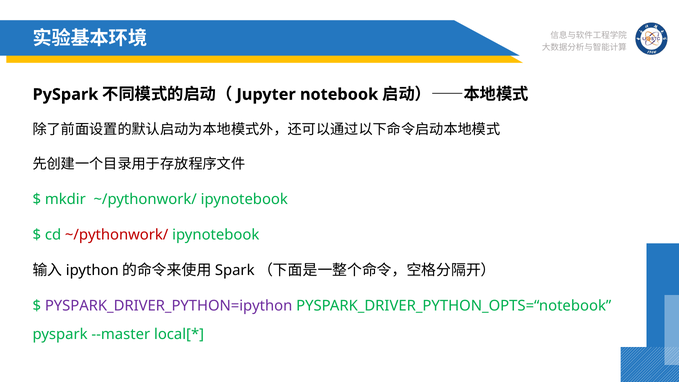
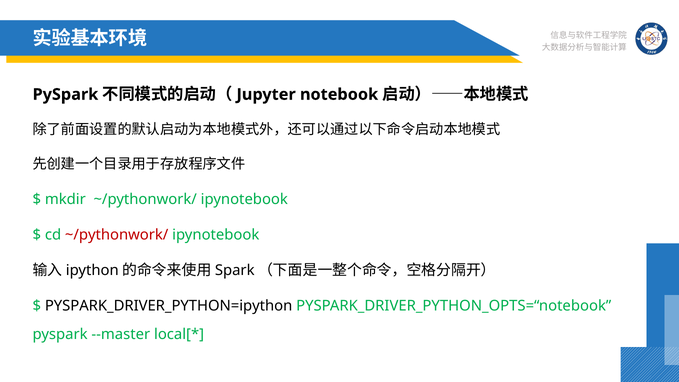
PYSPARK_DRIVER_PYTHON=ipython colour: purple -> black (169, 306)
